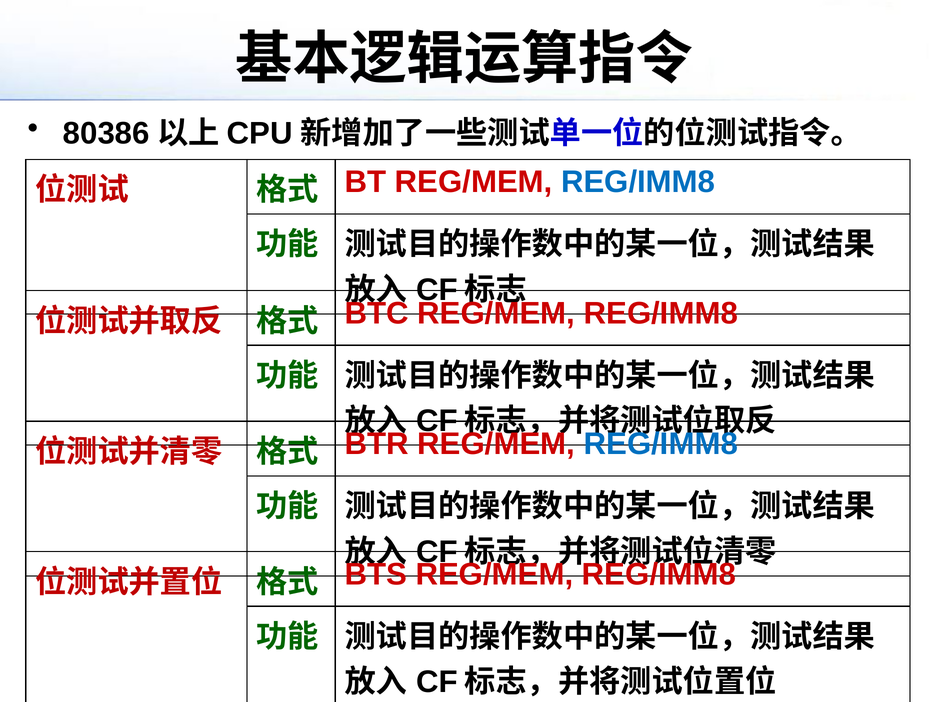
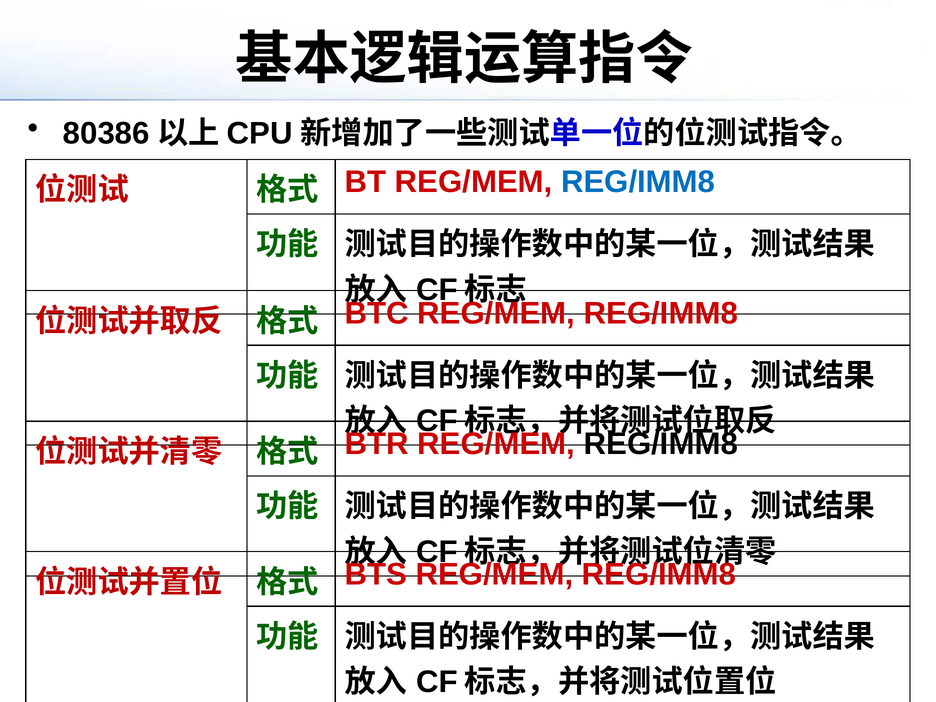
REG/IMM8 colour: blue -> black (661, 444)
